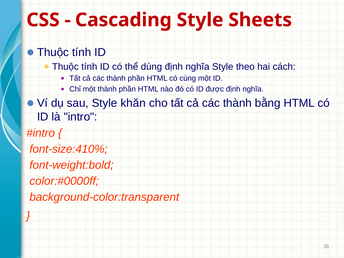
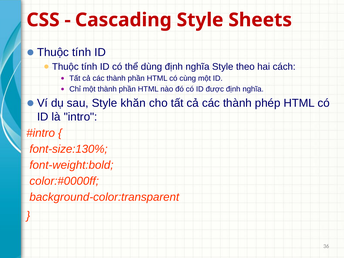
bằng: bằng -> phép (268, 103)
font-size:410%: font-size:410% -> font-size:130% (69, 149)
